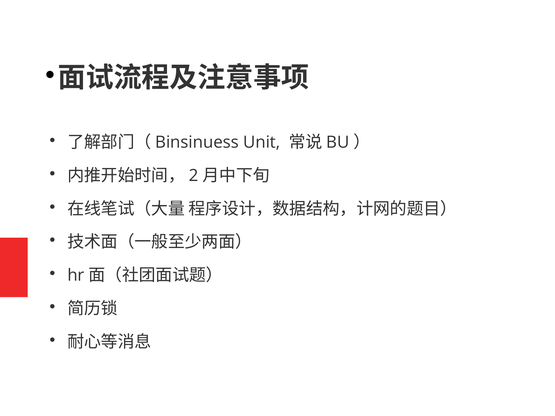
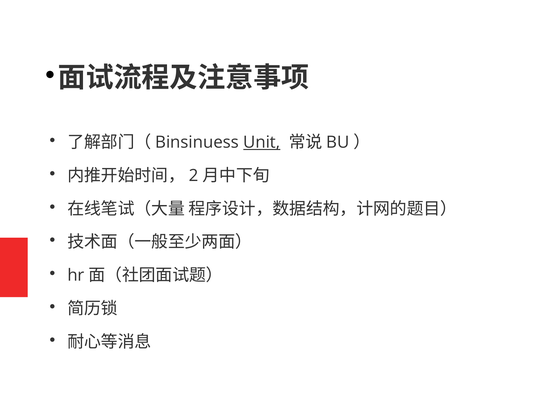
Unit underline: none -> present (262, 142)
